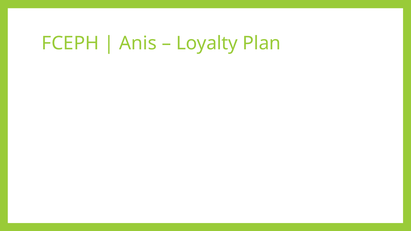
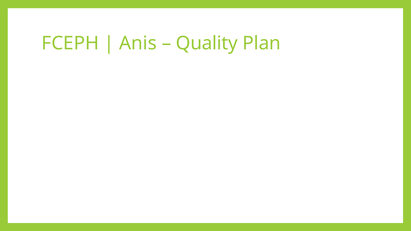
Loyalty: Loyalty -> Quality (207, 43)
